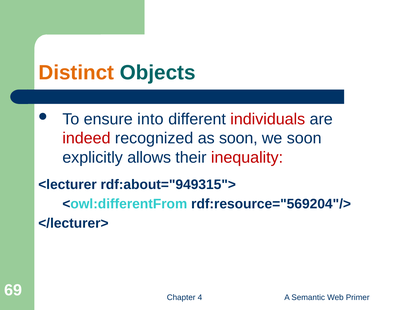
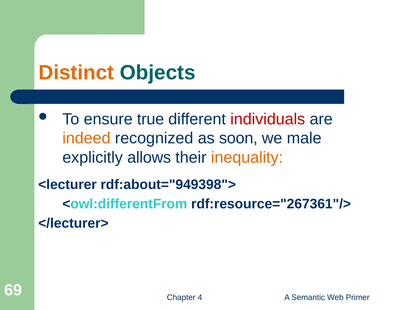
into: into -> true (151, 119)
indeed colour: red -> orange (86, 138)
we soon: soon -> male (304, 138)
inequality colour: red -> orange (247, 158)
rdf:about="949315">: rdf:about="949315"> -> rdf:about="949398"> (168, 184)
rdf:resource="569204"/>: rdf:resource="569204"/> -> rdf:resource="267361"/> (271, 204)
